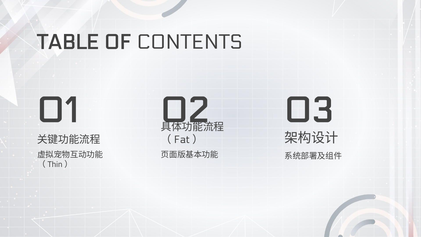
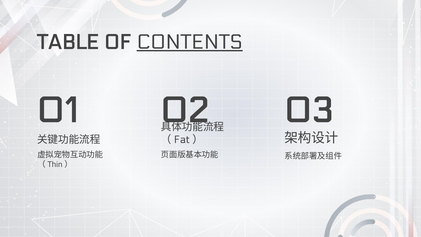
CONTENTS underline: none -> present (190, 42)
